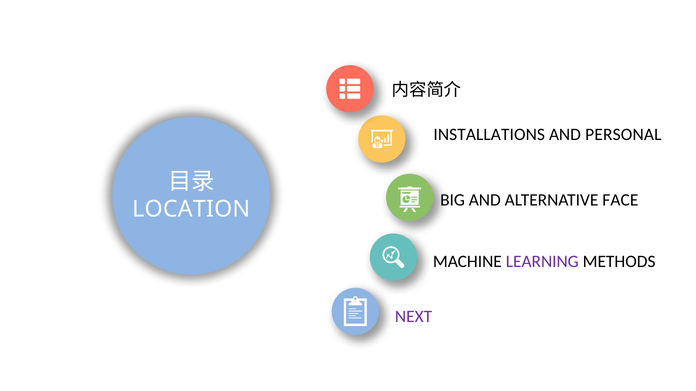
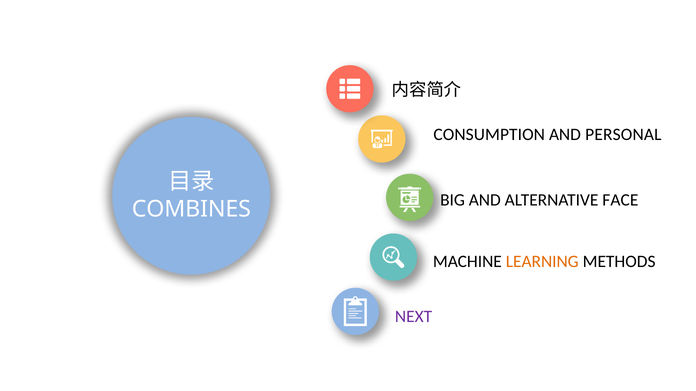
INSTALLATIONS: INSTALLATIONS -> CONSUMPTION (489, 135)
LOCATION: LOCATION -> COMBINES (191, 209)
LEARNING colour: purple -> orange (542, 262)
